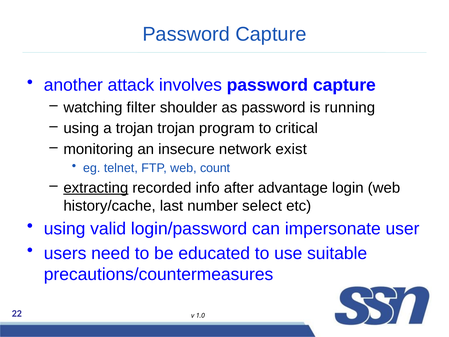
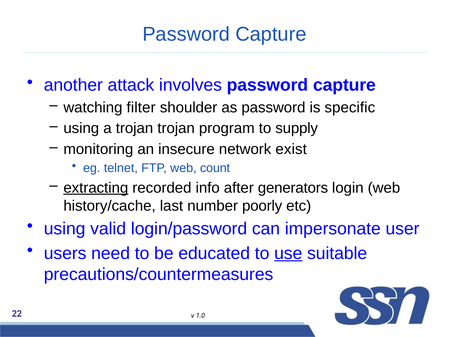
running: running -> specific (350, 107)
critical: critical -> supply (297, 128)
advantage: advantage -> generators (293, 188)
select: select -> poorly (262, 206)
use underline: none -> present (288, 253)
